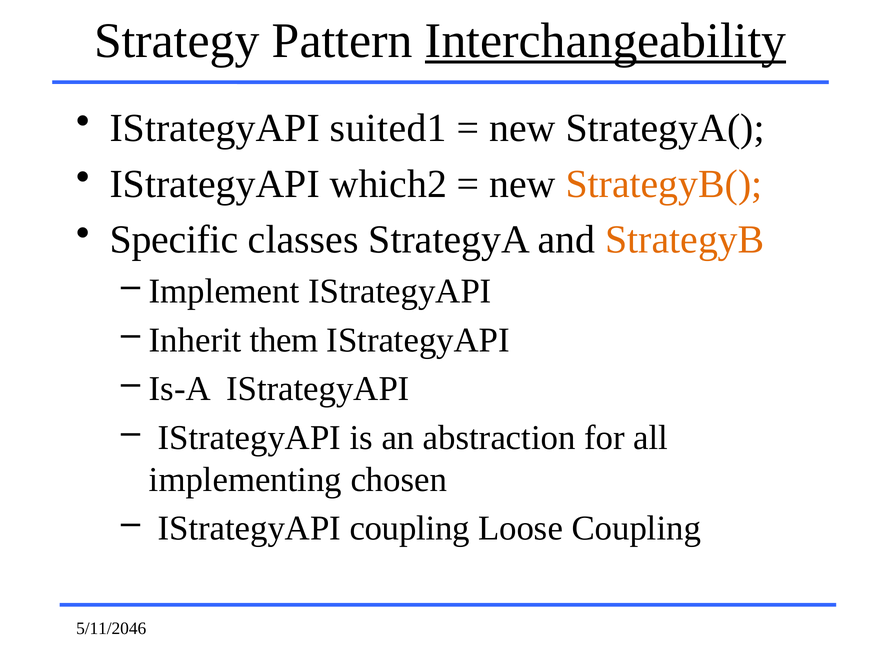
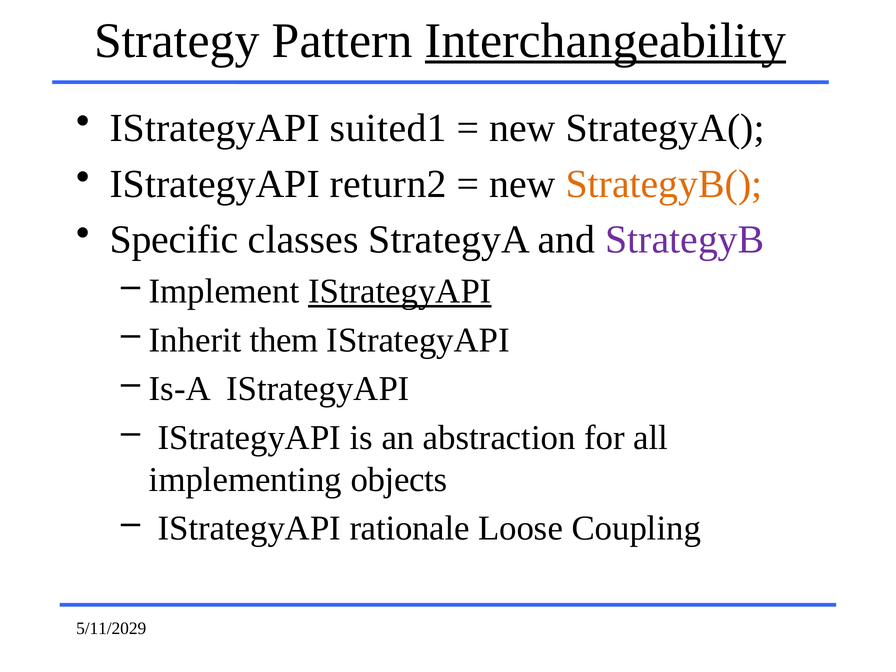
which2: which2 -> return2 (388, 184)
StrategyB colour: orange -> purple (685, 240)
IStrategyAPI underline: none -> present (400, 291)
chosen: chosen -> objects (399, 480)
IStrategyAPI coupling: coupling -> rationale (410, 528)
5/11/2046: 5/11/2046 -> 5/11/2029 (111, 628)
